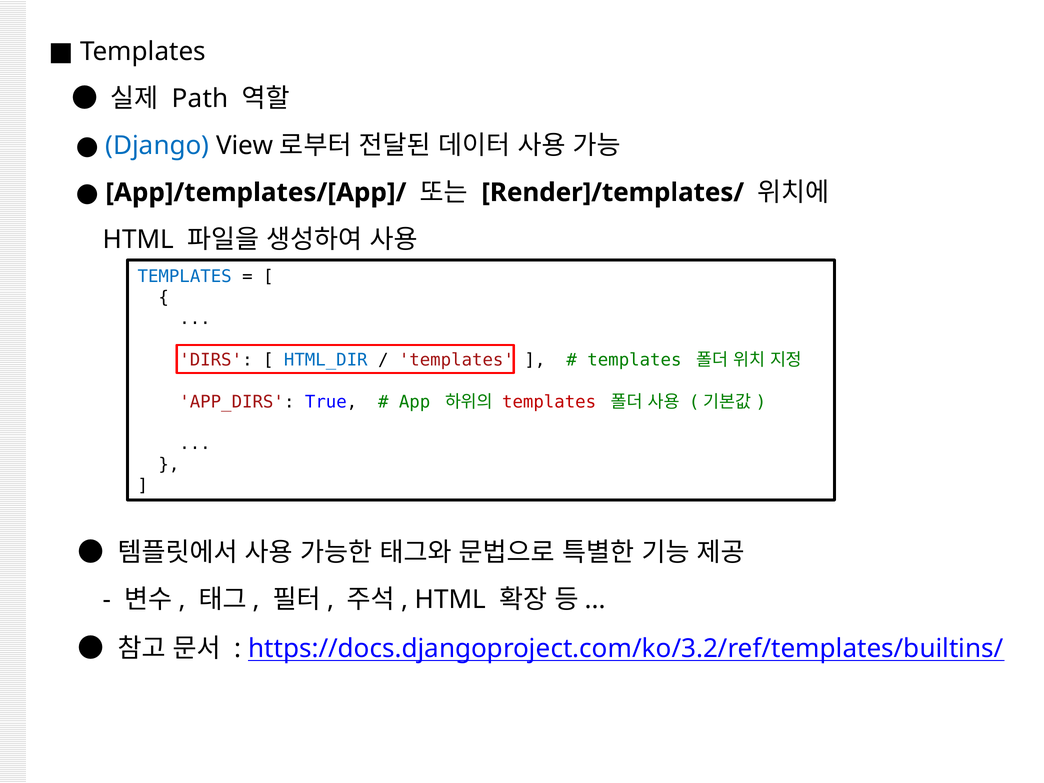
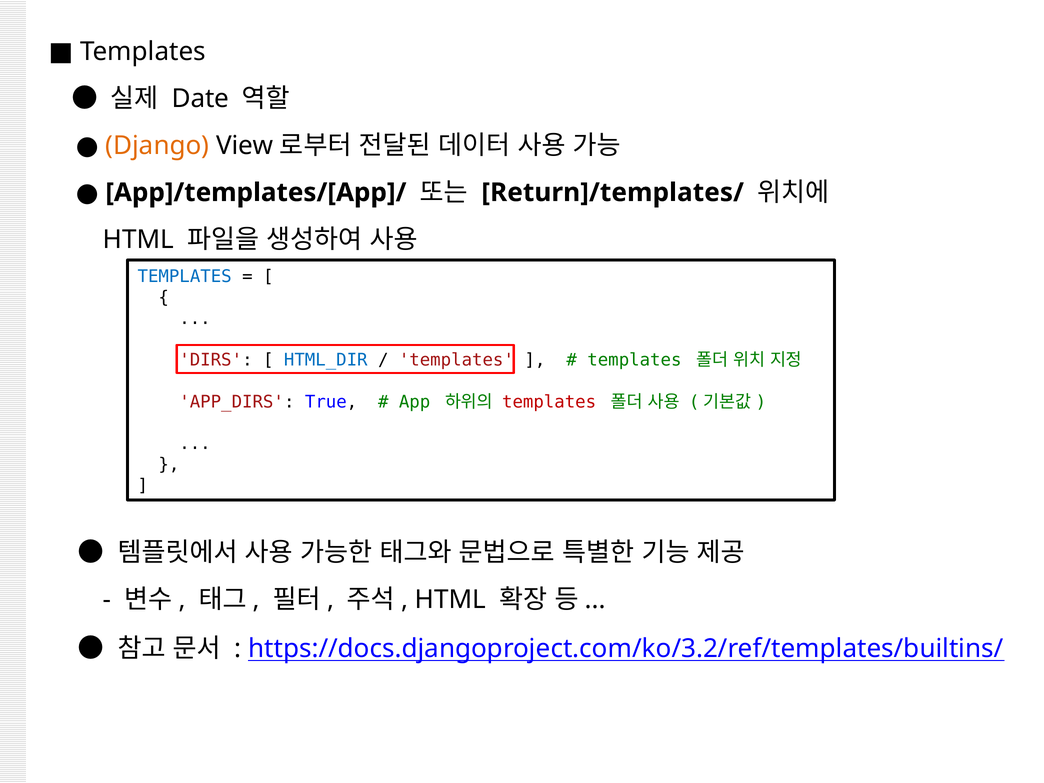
Path: Path -> Date (200, 99)
Django colour: blue -> orange (157, 146)
Render]/templates/: Render]/templates/ -> Return]/templates/ (613, 193)
